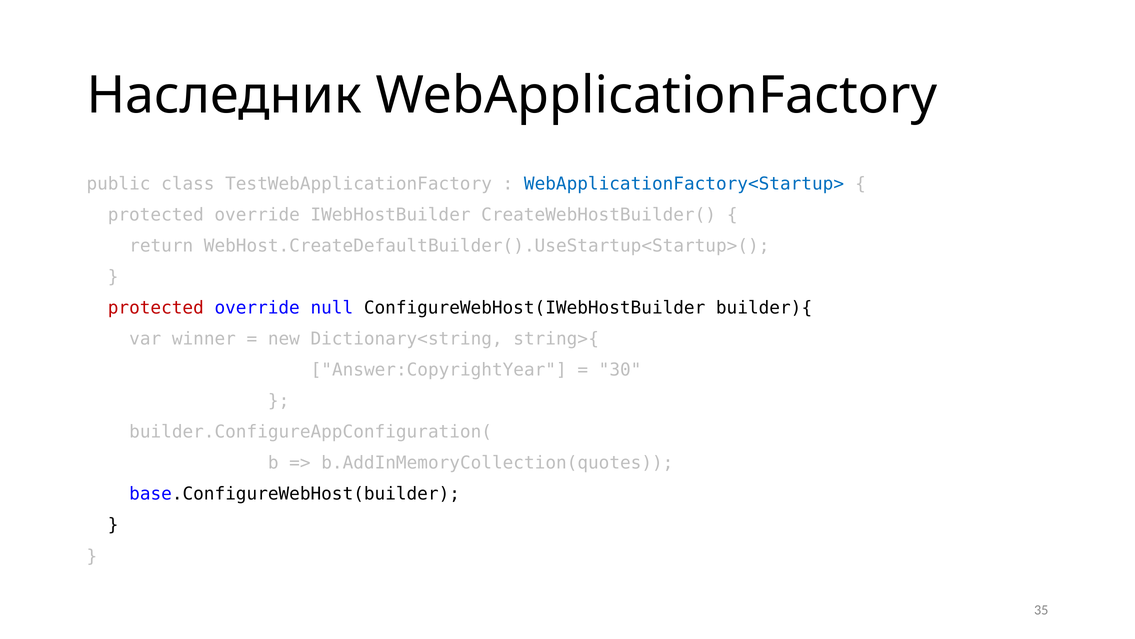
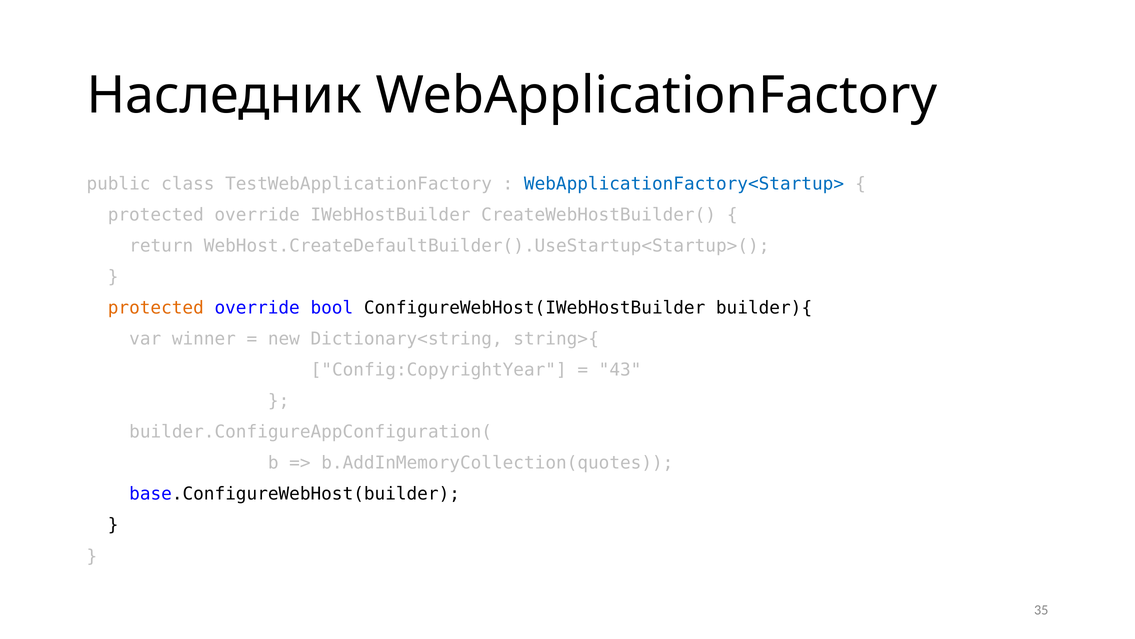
protected colour: red -> orange (156, 308)
null: null -> bool (332, 308)
Answer:CopyrightYear: Answer:CopyrightYear -> Config:CopyrightYear (439, 370)
30: 30 -> 43 (620, 370)
